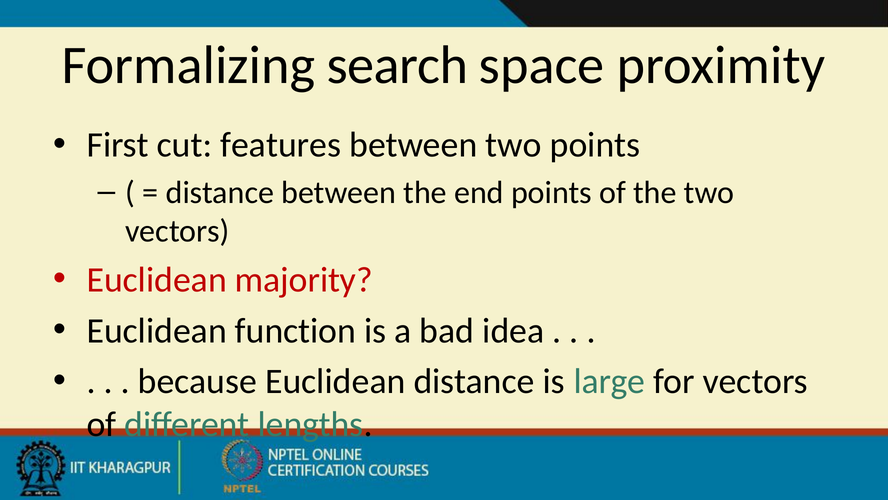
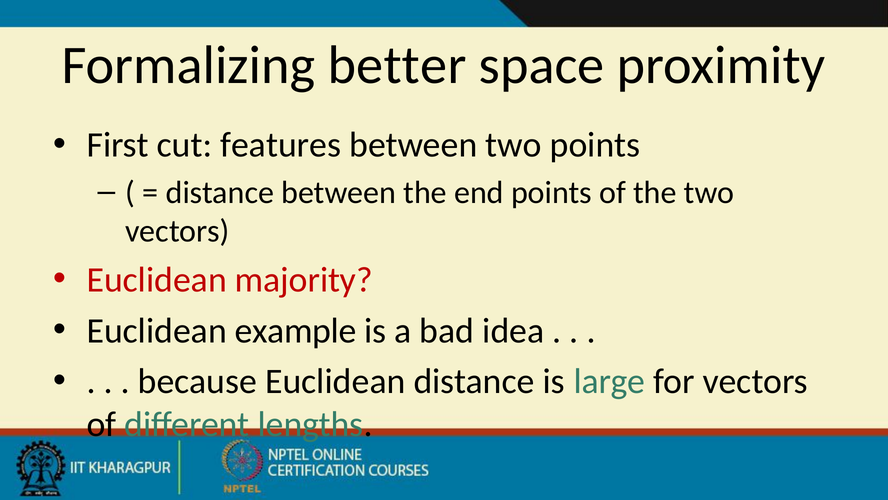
search: search -> better (397, 65)
function: function -> example (296, 330)
